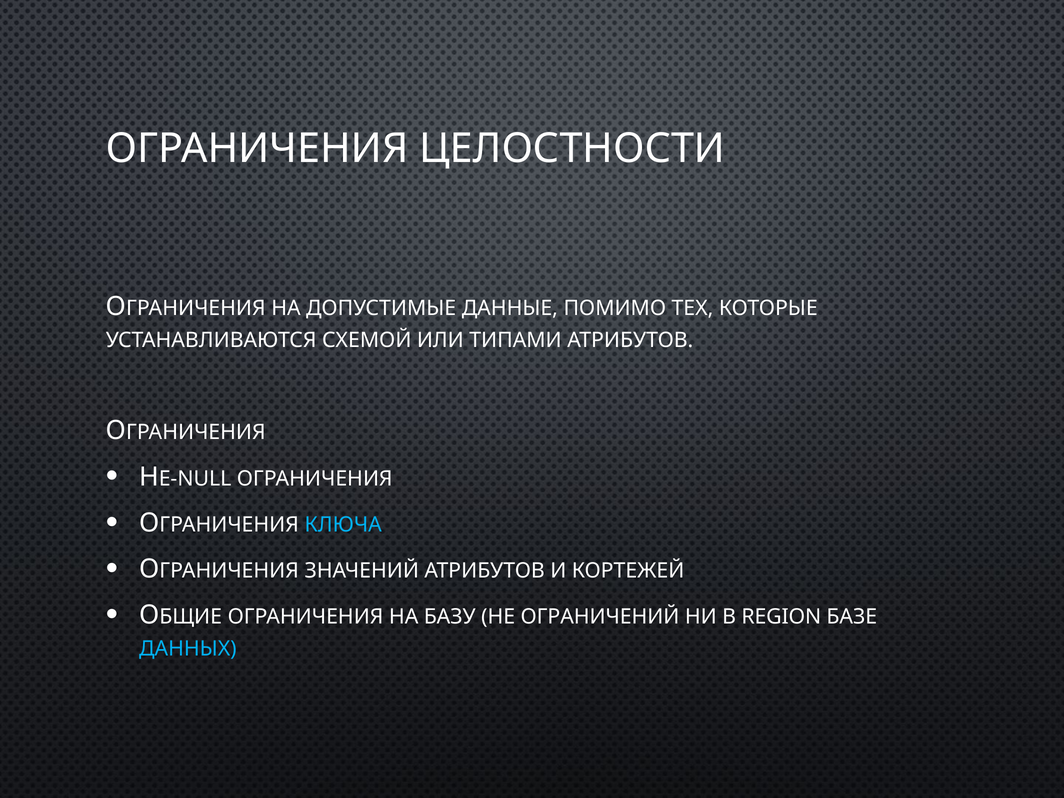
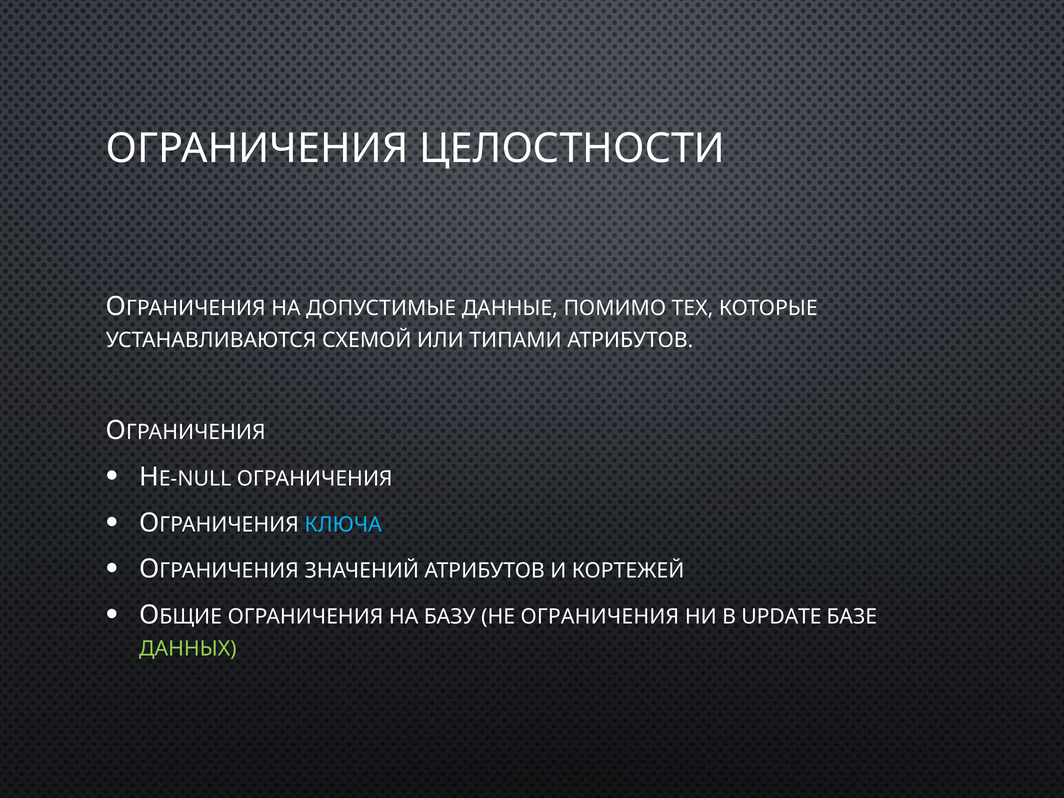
НЕ ОГРАНИЧЕНИЙ: ОГРАНИЧЕНИЙ -> ОГРАНИЧЕНИЯ (600, 617)
REGION: REGION -> UPDATE (781, 617)
ДАННЫХ colour: light blue -> light green (188, 649)
